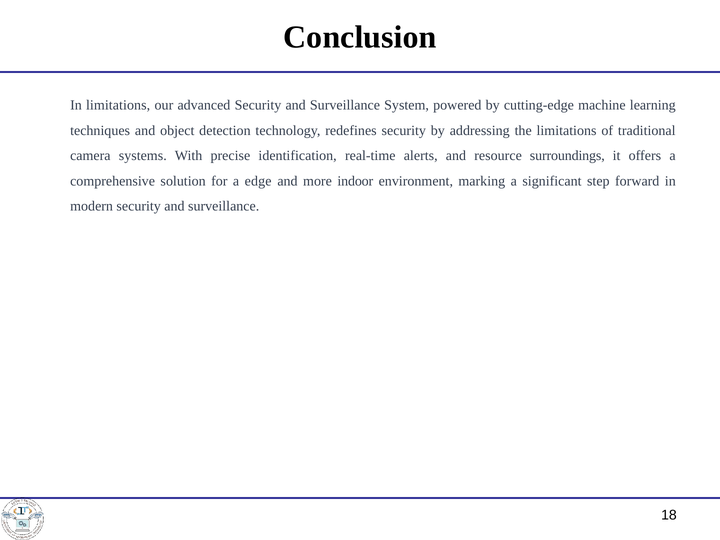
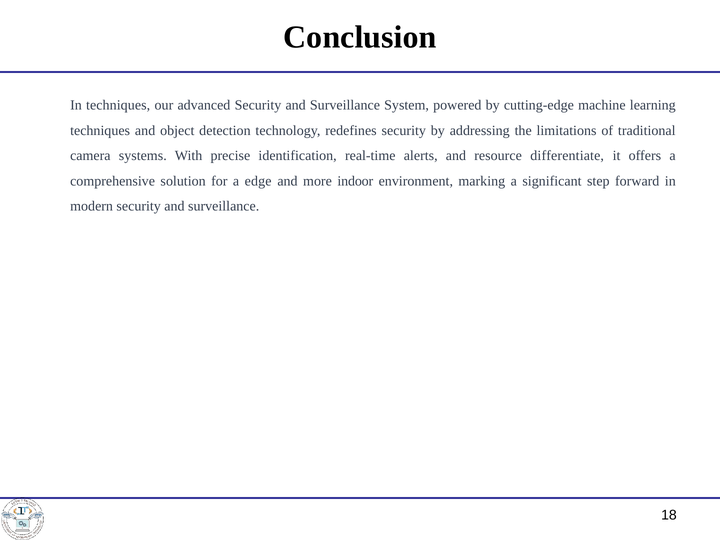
In limitations: limitations -> techniques (118, 105)
surroundings: surroundings -> differentiate (567, 156)
